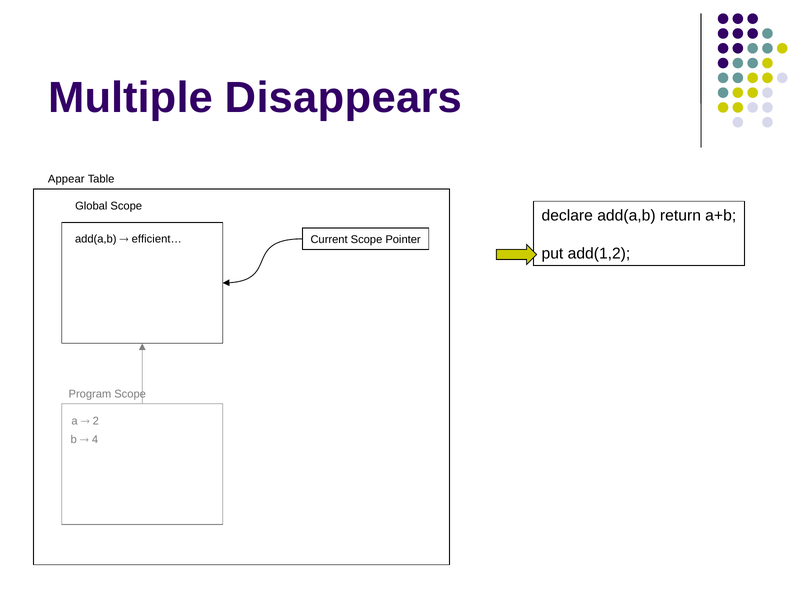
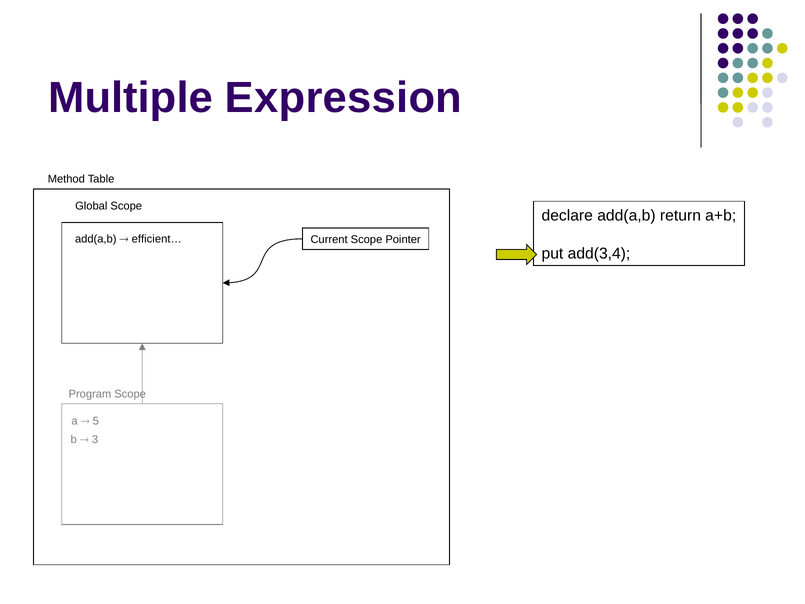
Disappears: Disappears -> Expression (343, 98)
Appear: Appear -> Method (66, 179)
add(1,2: add(1,2 -> add(3,4 (599, 253)
2: 2 -> 5 (96, 421)
4: 4 -> 3 (95, 439)
